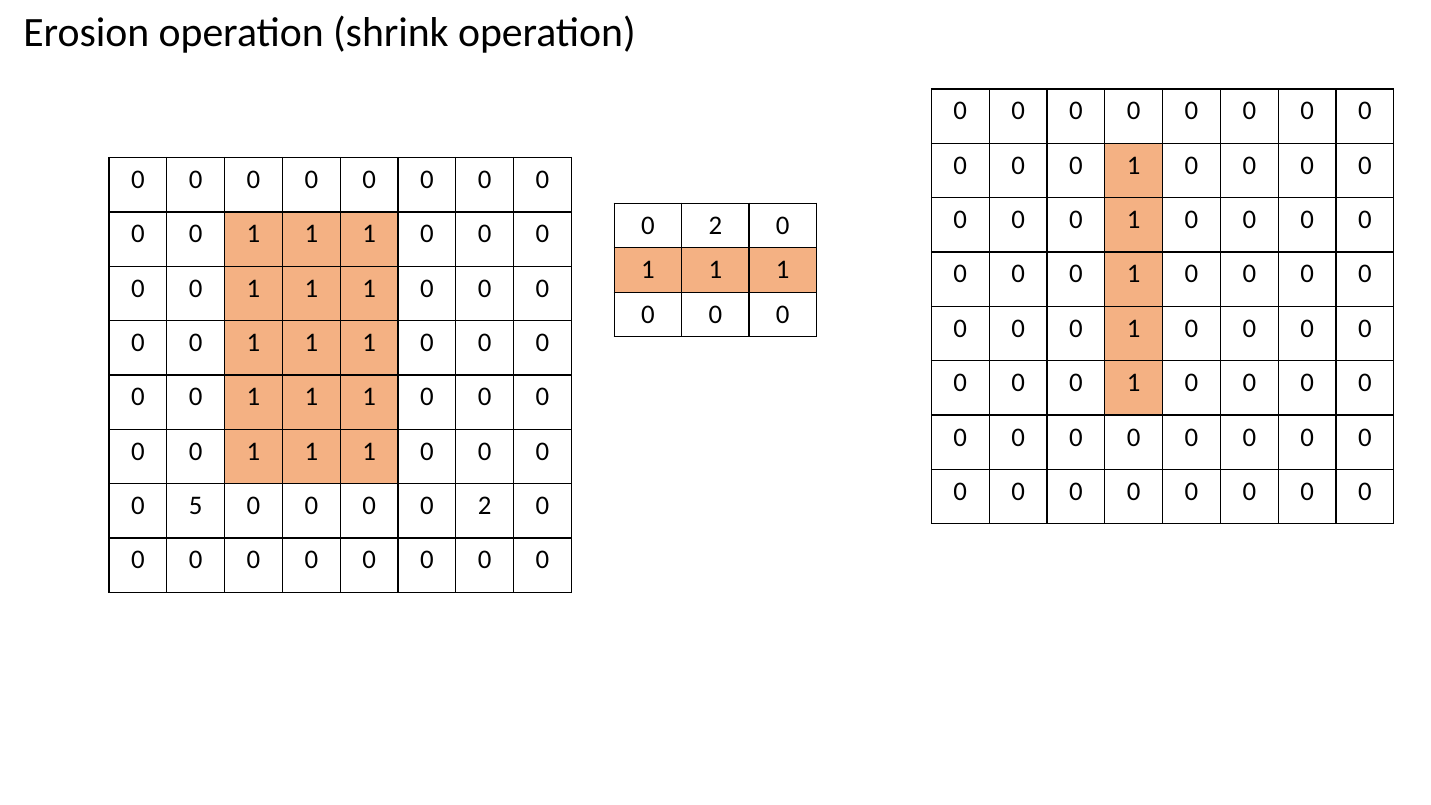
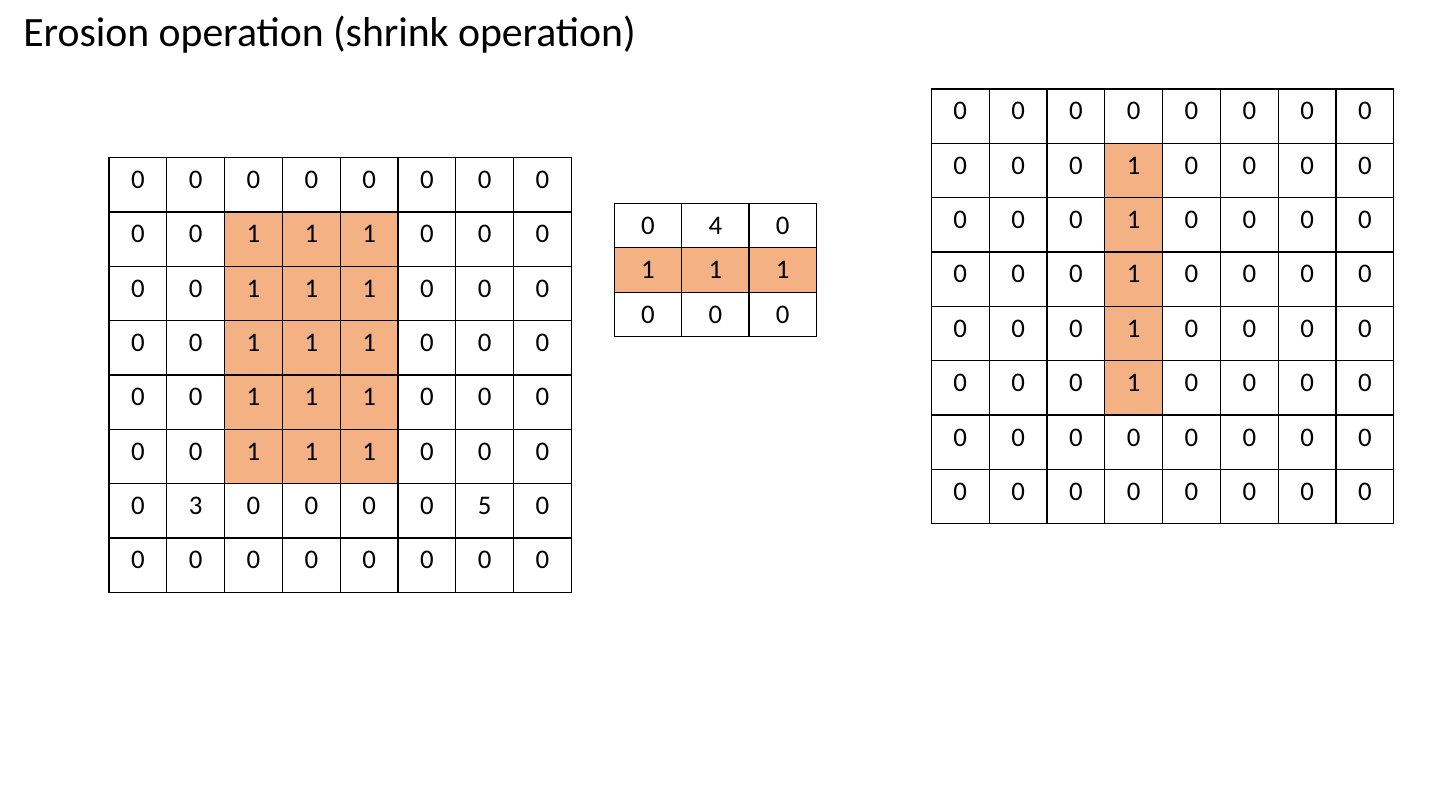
2: 2 -> 4 (715, 225)
5: 5 -> 3 (196, 506)
2: 2 -> 5 (485, 506)
